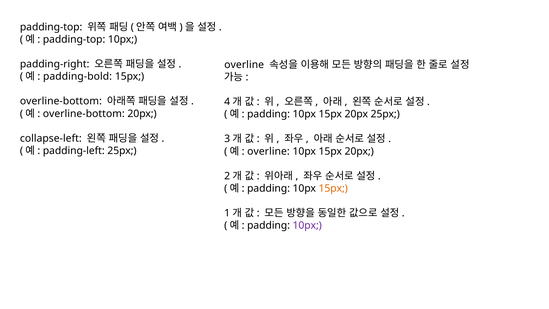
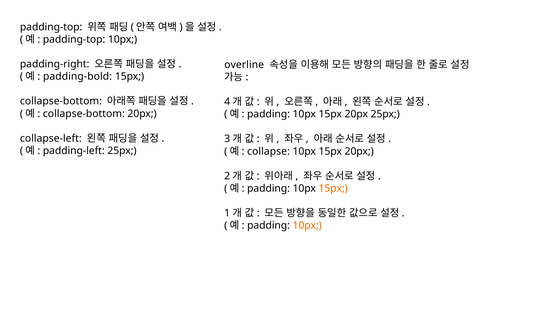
overline-bottom: overline-bottom -> collapse-bottom (61, 101)
overline-bottom: overline-bottom -> collapse-bottom (84, 114)
overline: overline -> collapse (268, 151)
10px colour: purple -> orange (307, 225)
